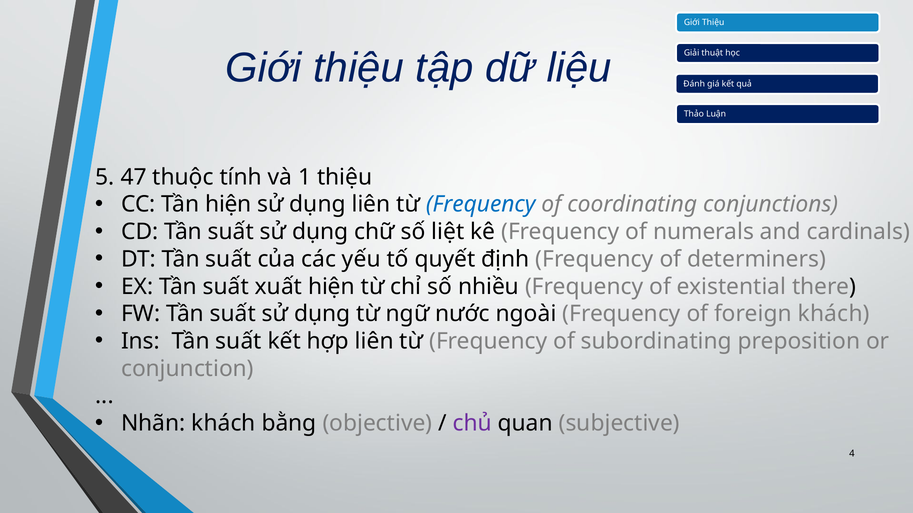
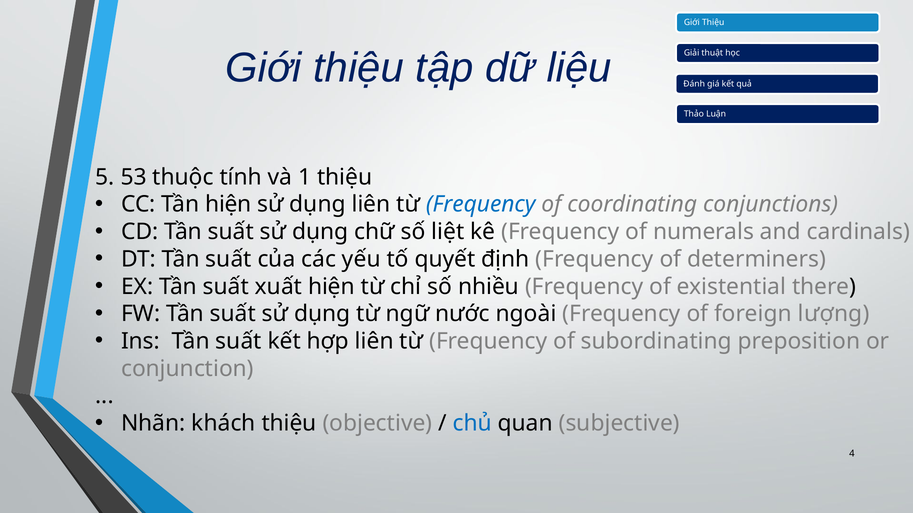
47: 47 -> 53 (134, 177)
foreign khách: khách -> lượng (834, 314)
khách bằng: bằng -> thiệu (289, 424)
chủ colour: purple -> blue (472, 424)
